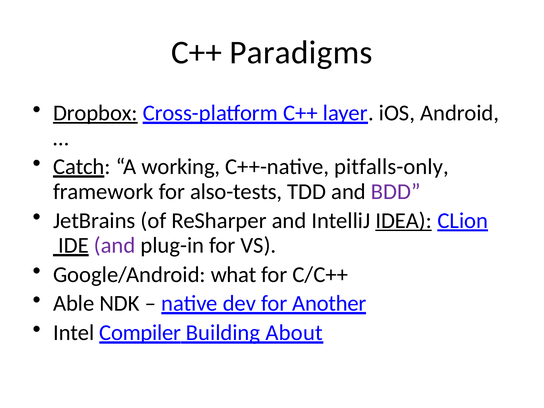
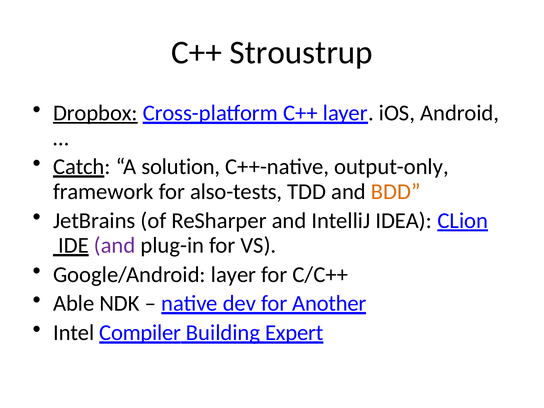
Paradigms: Paradigms -> Stroustrup (301, 53)
working: working -> solution (181, 167)
pitfalls-only: pitfalls-only -> output-only (391, 167)
BDD colour: purple -> orange (396, 192)
IDEA underline: present -> none (404, 221)
Google/Android what: what -> layer (234, 275)
About: About -> Expert (294, 333)
